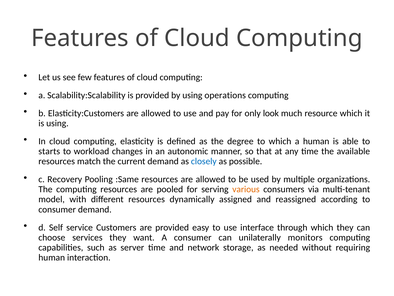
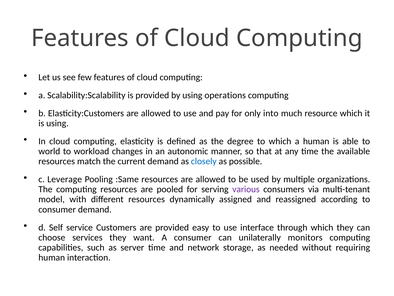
look: look -> into (271, 113)
starts: starts -> world (49, 151)
Recovery: Recovery -> Leverage (65, 179)
various colour: orange -> purple (246, 189)
